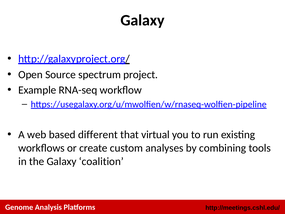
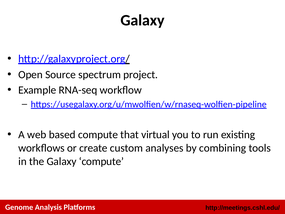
based different: different -> compute (98, 135)
Galaxy coalition: coalition -> compute (101, 161)
